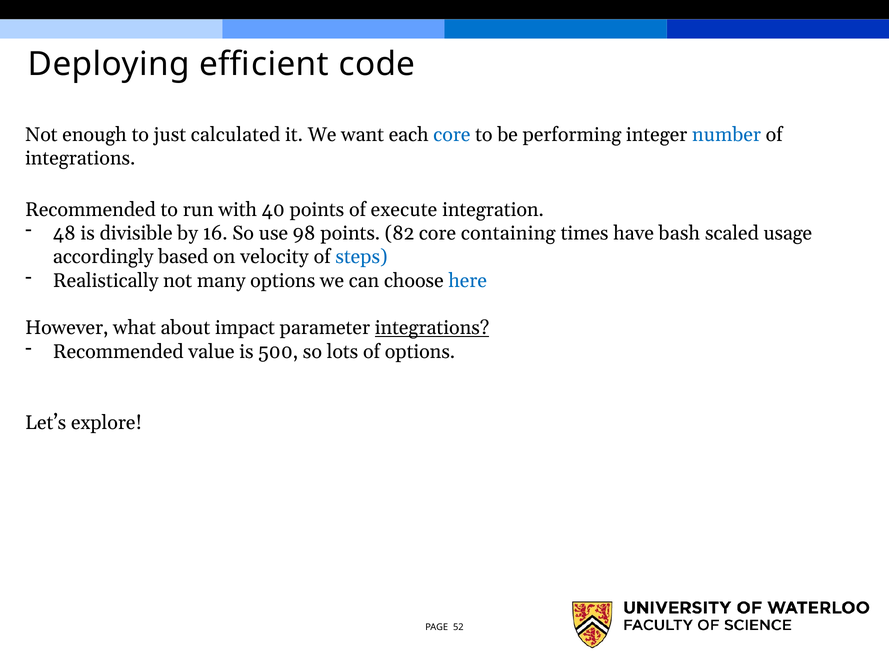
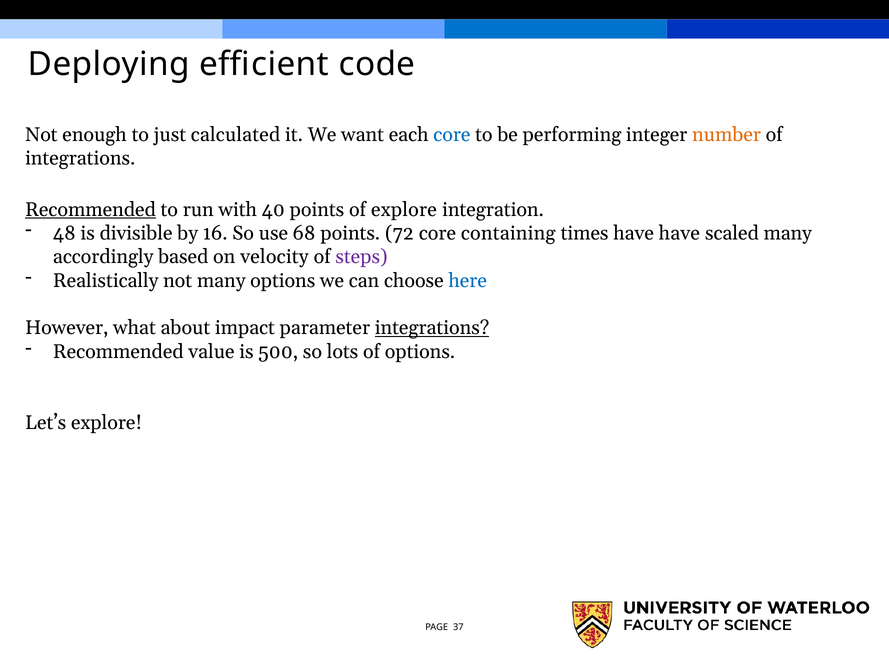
number colour: blue -> orange (727, 135)
Recommended underline: none -> present (91, 210)
of execute: execute -> explore (404, 210)
98: 98 -> 68 (304, 233)
82: 82 -> 72 (400, 233)
have bash: bash -> have (679, 233)
scaled usage: usage -> many (788, 233)
steps colour: blue -> purple (361, 257)
52: 52 -> 37 (458, 628)
